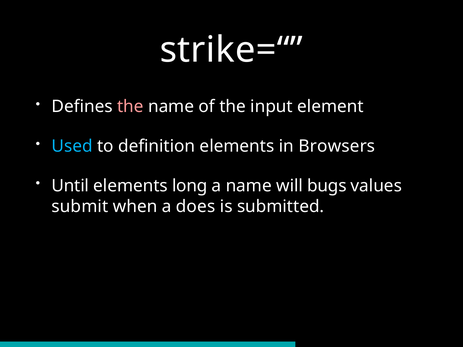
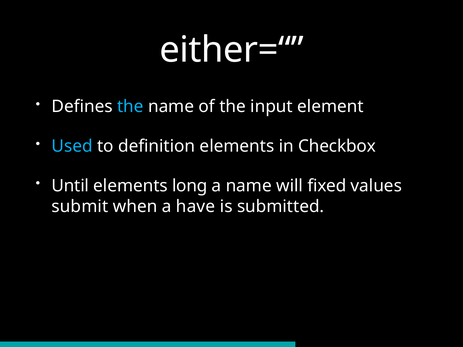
strike=“: strike=“ -> either=“ (232, 50)
the colour: pink -> light blue (130, 107)
Browsers: Browsers -> Checkbox (337, 146)
bugs: bugs -> fixed (327, 186)
does: does -> have (196, 207)
